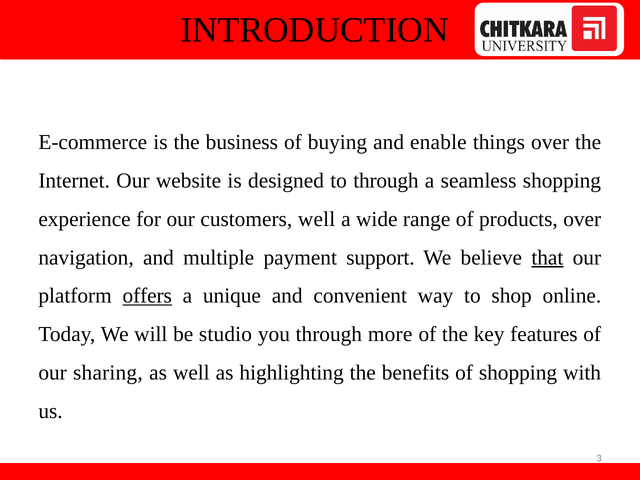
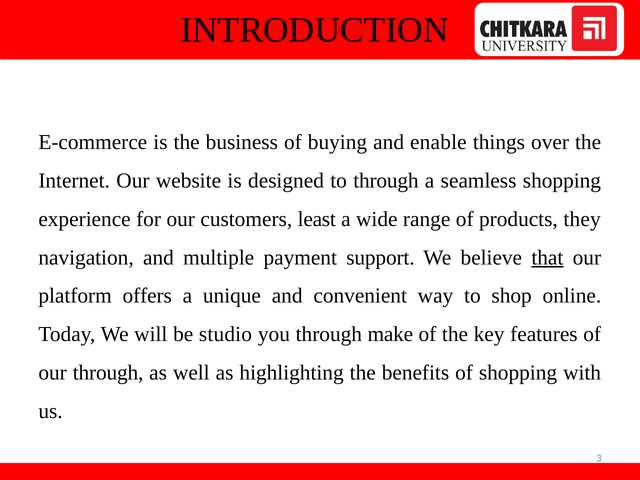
customers well: well -> least (317, 219)
products over: over -> they (582, 219)
offers underline: present -> none (147, 296)
more: more -> make (390, 334)
our sharing: sharing -> through (108, 373)
